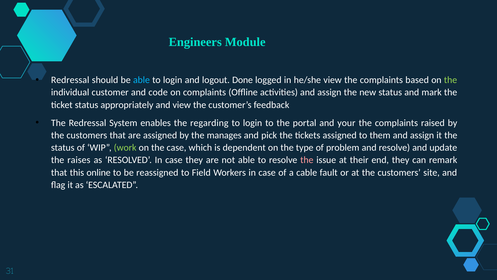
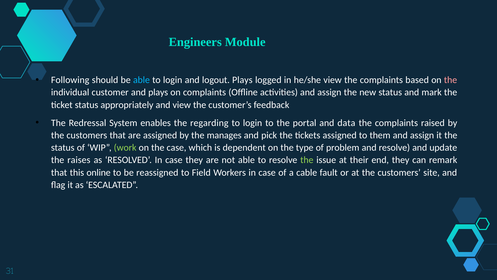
Redressal: Redressal -> Following (70, 80)
logout Done: Done -> Plays (242, 80)
the colour: light green -> pink (451, 80)
and code: code -> plays (158, 92)
your: your -> data (346, 123)
the colour: pink -> light green (307, 160)
